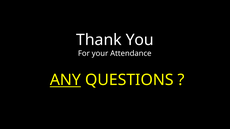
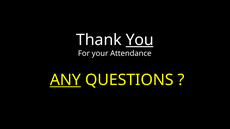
You underline: none -> present (140, 40)
